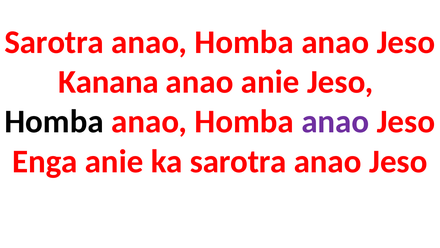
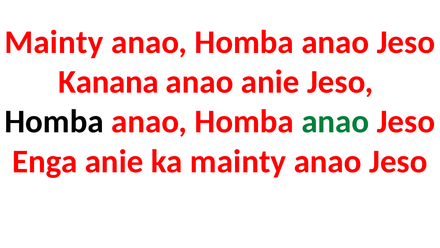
Sarotra: Sarotra -> Mainty (54, 42)
anao colour: purple -> green (335, 122)
ka sarotra: sarotra -> mainty (238, 161)
